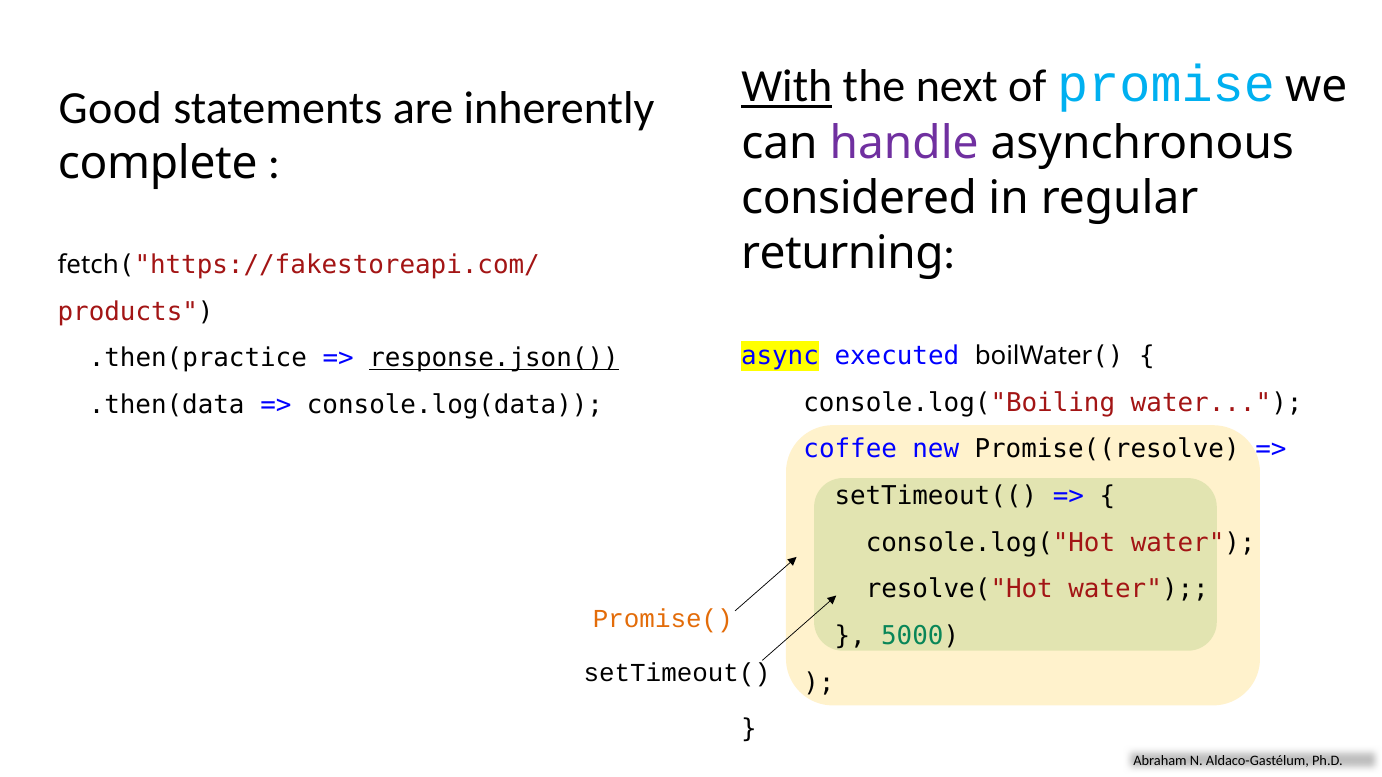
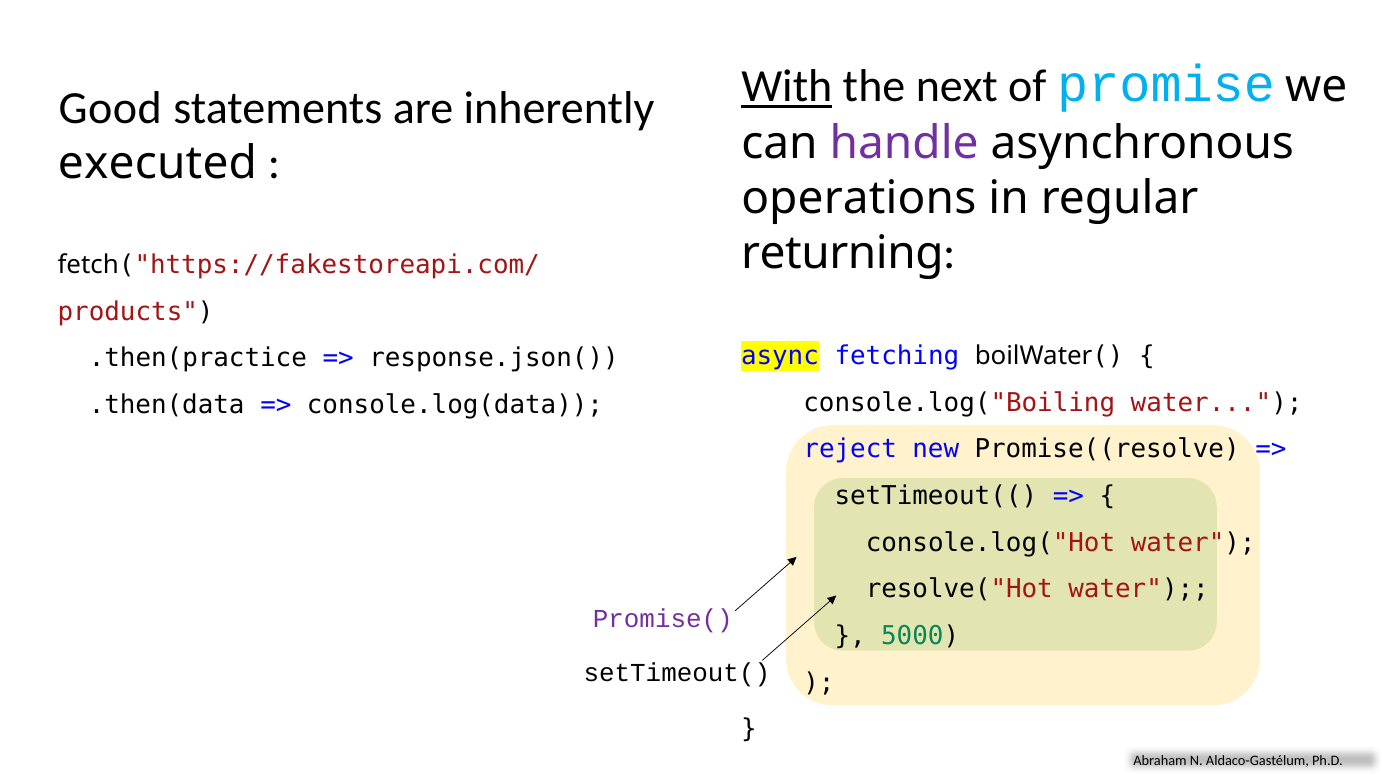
complete: complete -> executed (157, 164)
considered: considered -> operations (859, 198)
executed: executed -> fetching (897, 356)
response.json( underline: present -> none (494, 359)
coffee: coffee -> reject (850, 450)
Promise( colour: orange -> purple (663, 619)
